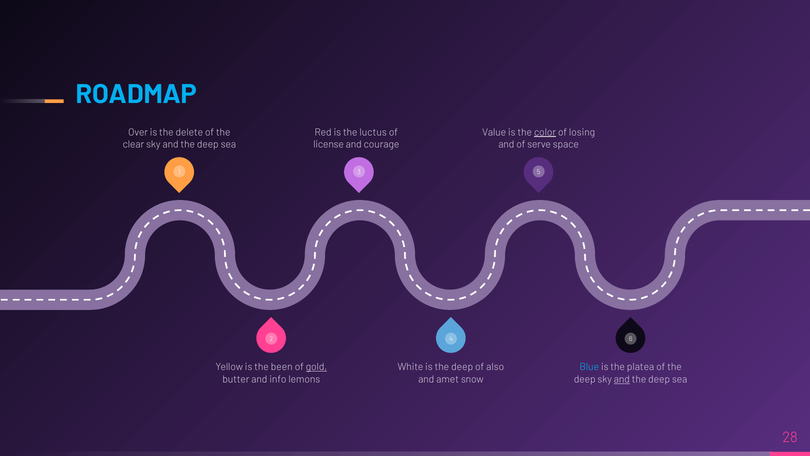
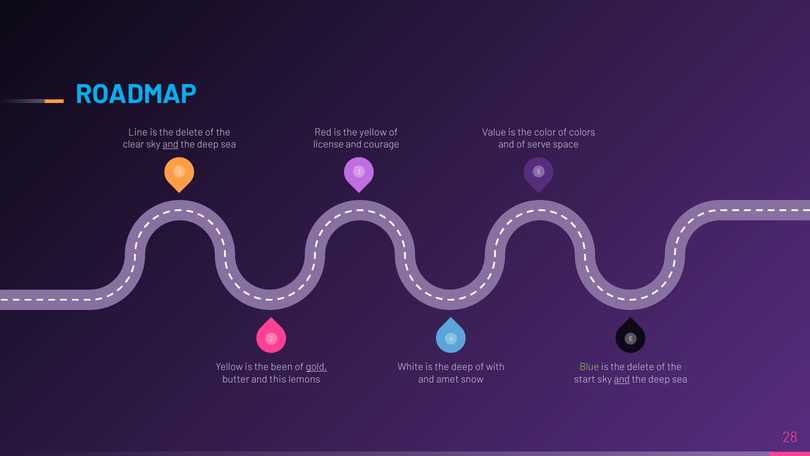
Over: Over -> Line (138, 132)
the luctus: luctus -> yellow (373, 132)
color underline: present -> none (545, 132)
losing: losing -> colors (582, 132)
and underline: none -> present (171, 144)
also: also -> with (495, 367)
Blue colour: light blue -> light green (589, 367)
platea: platea -> delete (641, 367)
info: info -> this (278, 379)
deep: deep -> start (585, 379)
